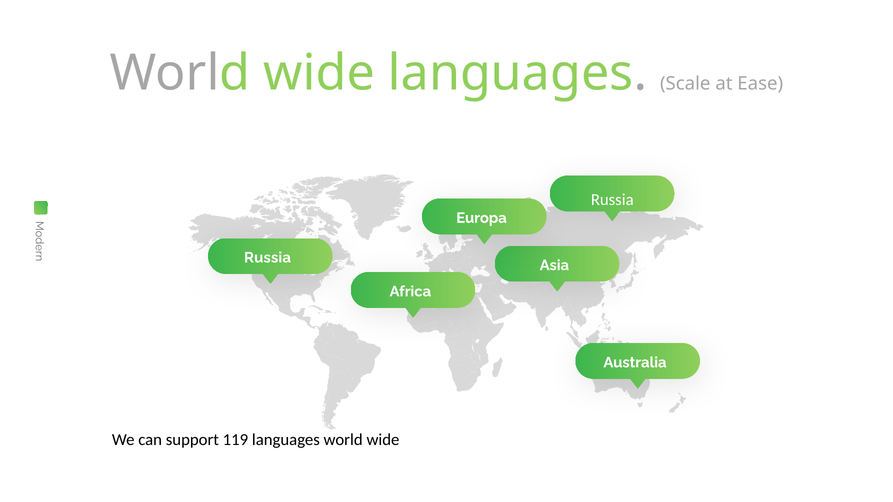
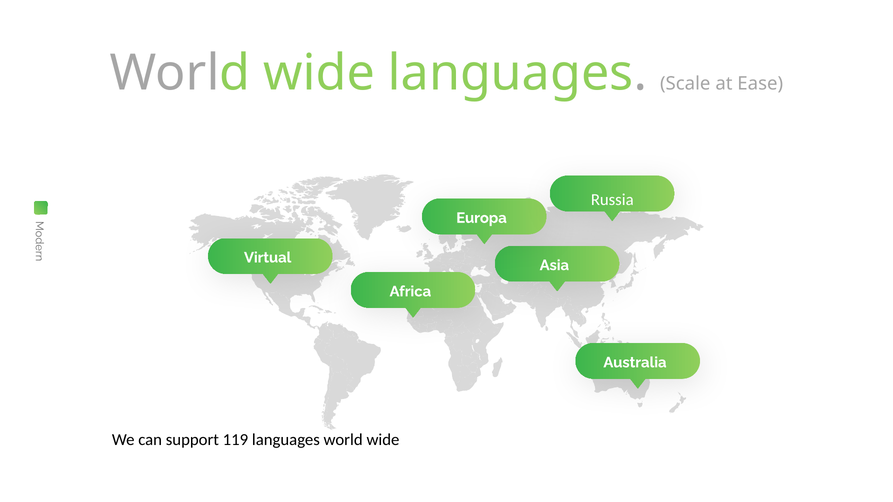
Russia: Russia -> Virtual (268, 258)
